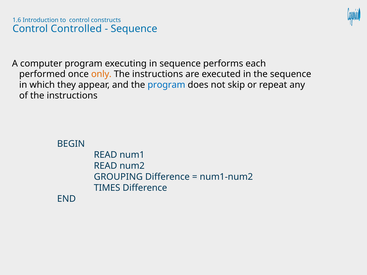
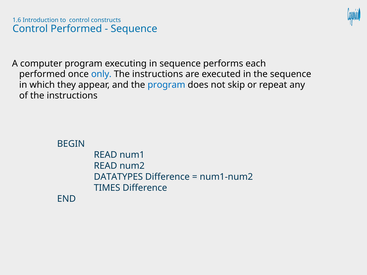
Control Controlled: Controlled -> Performed (76, 29)
only colour: orange -> blue (101, 74)
GROUPING: GROUPING -> DATATYPES (118, 177)
